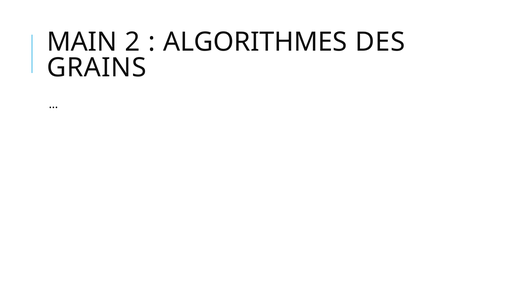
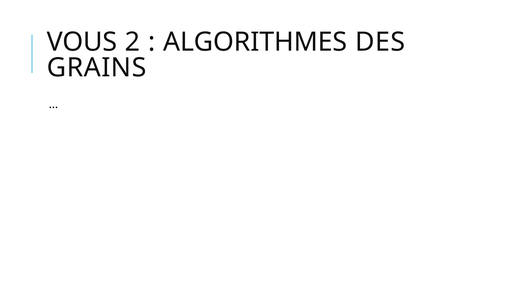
MAIN: MAIN -> VOUS (82, 42)
